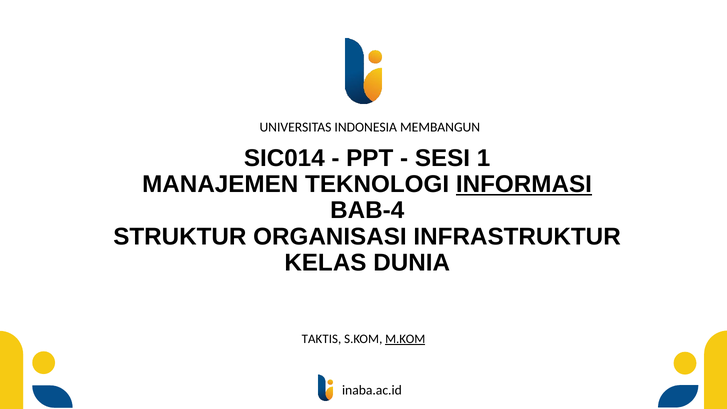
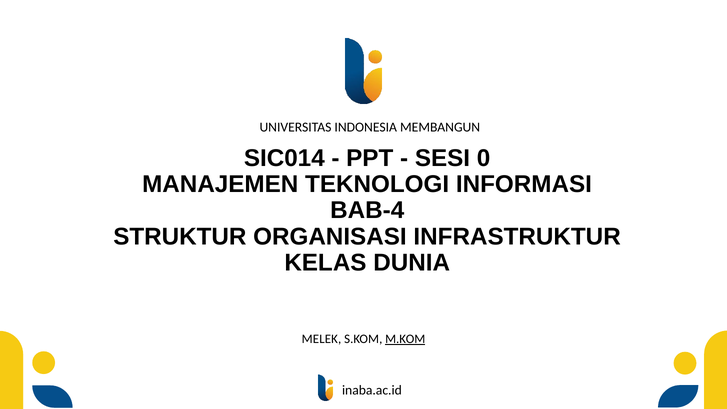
1: 1 -> 0 (484, 158)
INFORMASI underline: present -> none (524, 184)
TAKTIS: TAKTIS -> MELEK (321, 339)
